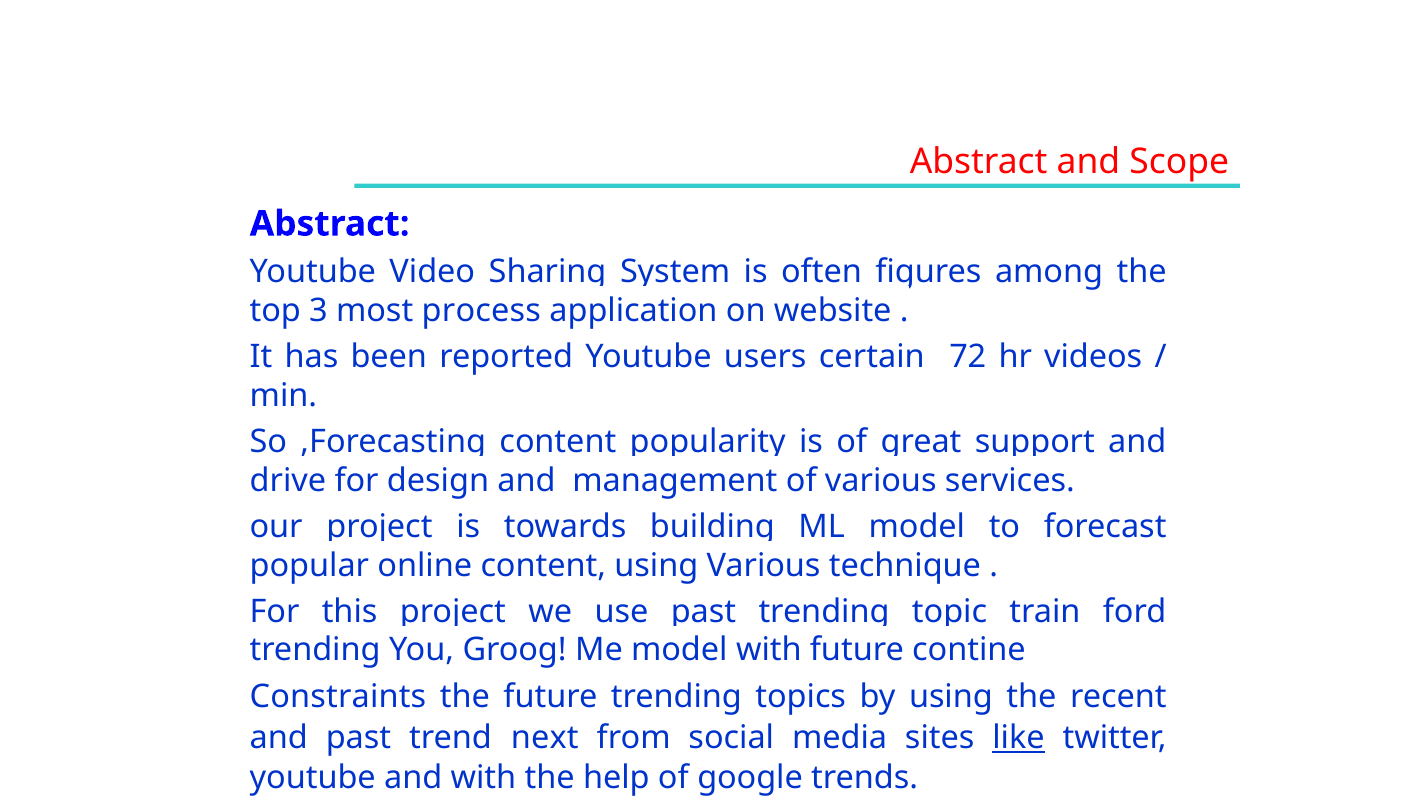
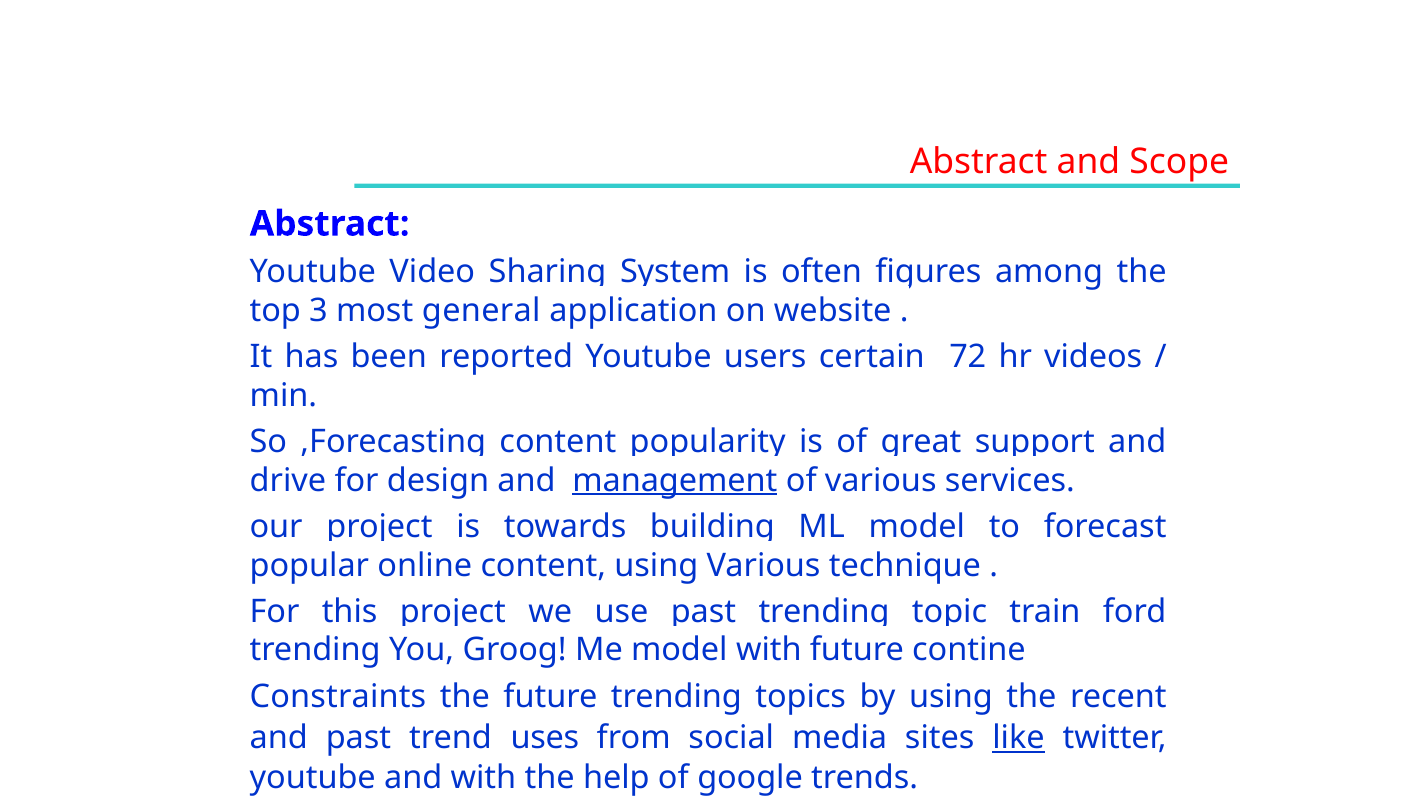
process: process -> general (481, 310)
management underline: none -> present (675, 480)
next: next -> uses (545, 738)
